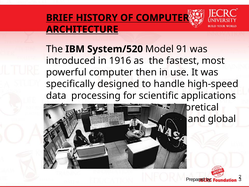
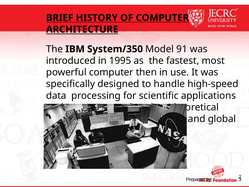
System/520: System/520 -> System/350 (115, 49)
1916: 1916 -> 1995 (120, 61)
